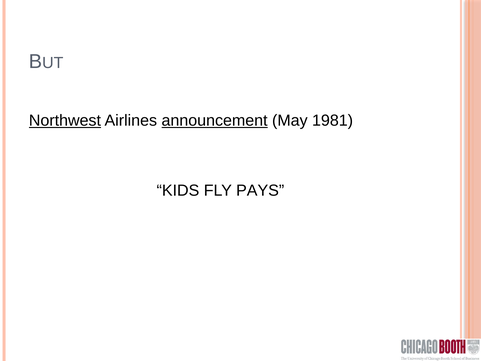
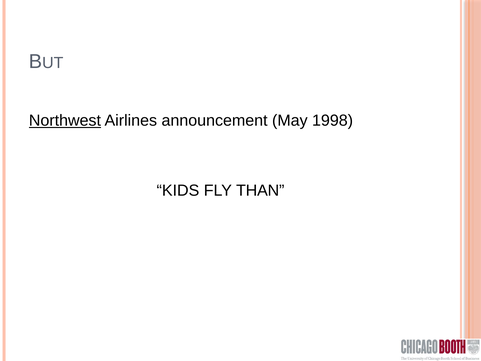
announcement underline: present -> none (215, 121)
1981: 1981 -> 1998 (333, 121)
PAYS: PAYS -> THAN (260, 190)
